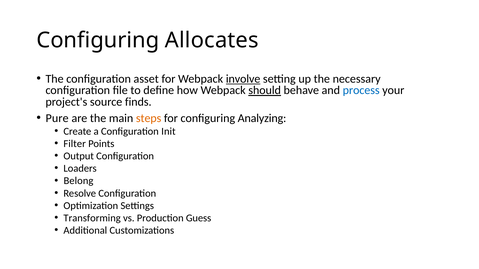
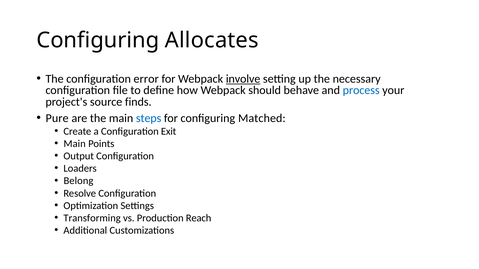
asset: asset -> error (146, 79)
should underline: present -> none (265, 91)
steps colour: orange -> blue (149, 118)
Analyzing: Analyzing -> Matched (262, 118)
Init: Init -> Exit (169, 131)
Filter: Filter -> Main (75, 144)
Guess: Guess -> Reach (199, 218)
